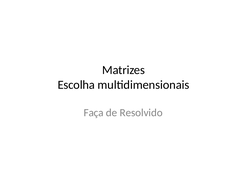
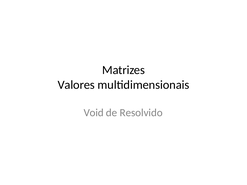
Escolha: Escolha -> Valores (76, 85)
Faça: Faça -> Void (94, 113)
